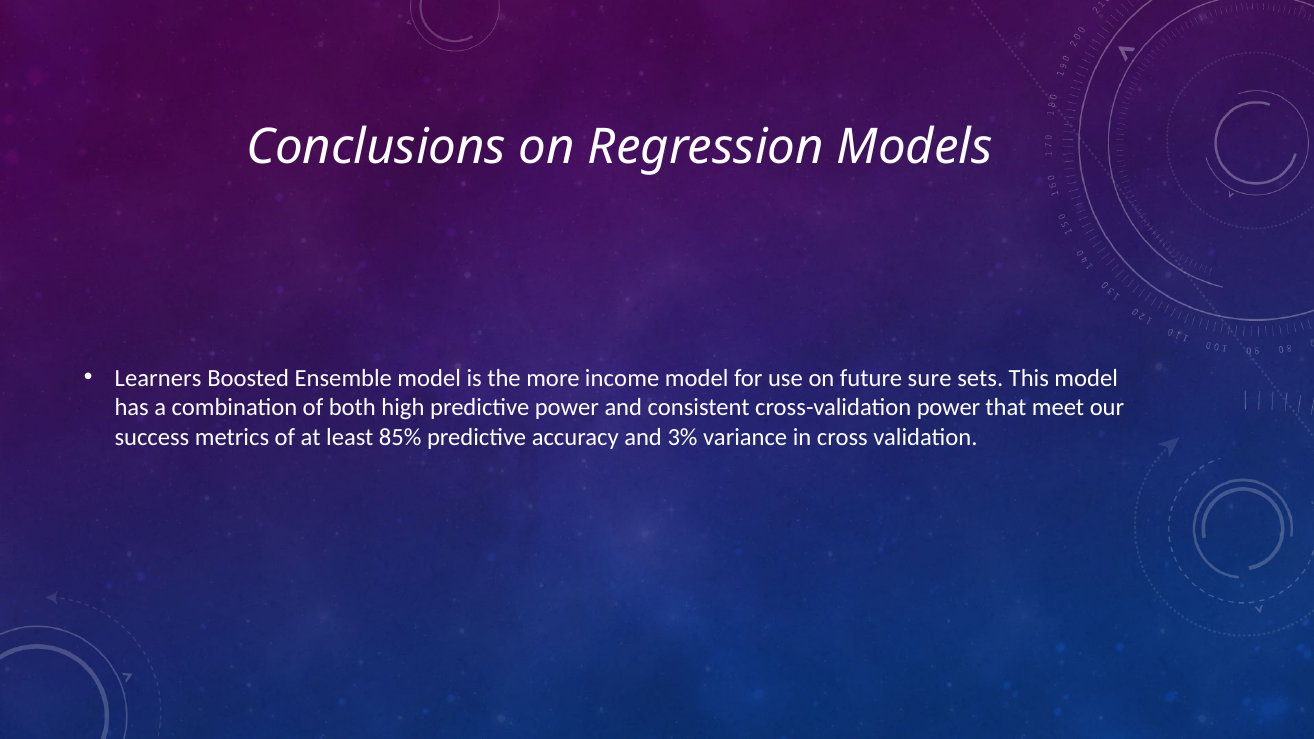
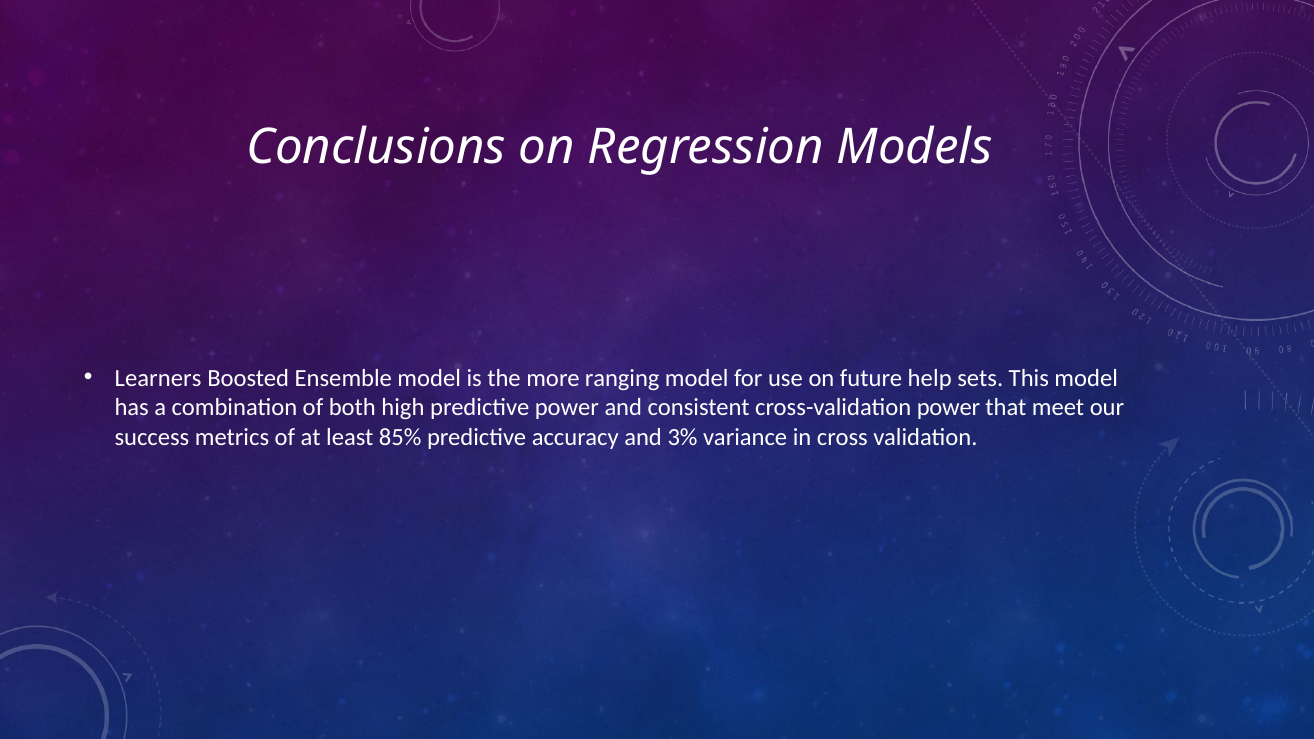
income: income -> ranging (622, 378)
sure: sure -> help (930, 378)
